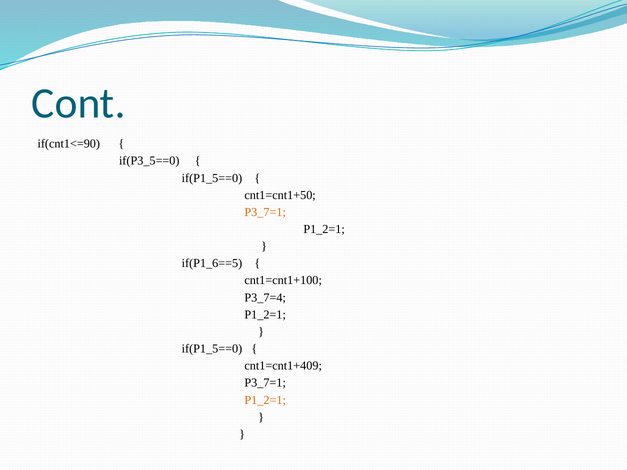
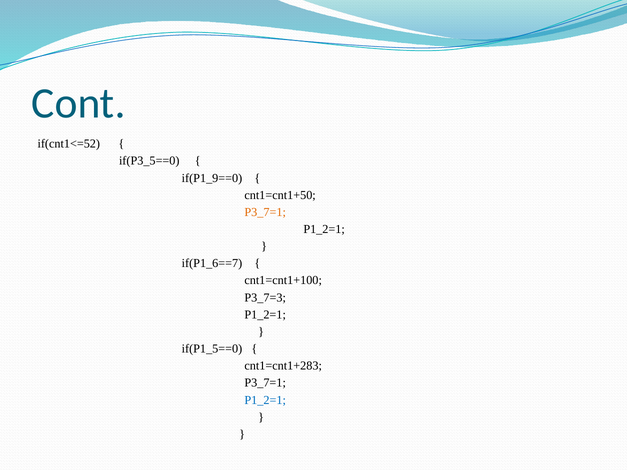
if(cnt1<=90: if(cnt1<=90 -> if(cnt1<=52 (69, 144)
if(P1_5==0: if(P1_5==0 -> if(P1_9==0 (212, 178)
if(P1_6==5: if(P1_6==5 -> if(P1_6==7 (212, 264)
P3_7=4: P3_7=4 -> P3_7=3 (265, 298)
cnt1=cnt1+409: cnt1=cnt1+409 -> cnt1=cnt1+283 (283, 366)
P1_2=1 colour: orange -> blue (265, 400)
